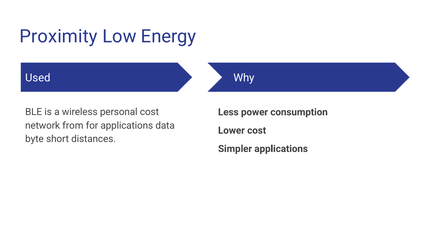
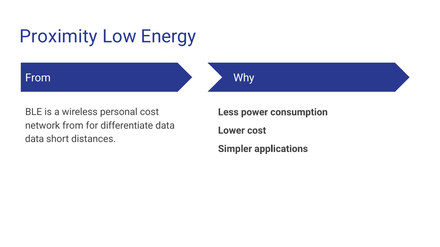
Used: Used -> From (38, 78)
for applications: applications -> differentiate (127, 126)
byte: byte -> data (35, 139)
